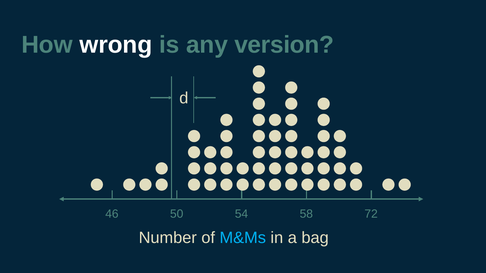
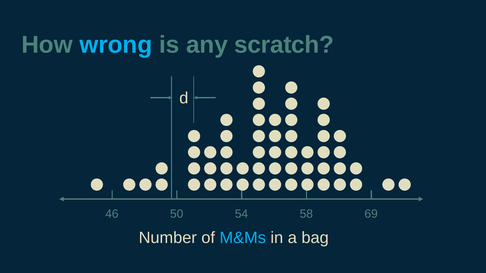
wrong colour: white -> light blue (116, 45)
version: version -> scratch (284, 45)
72: 72 -> 69 (371, 214)
